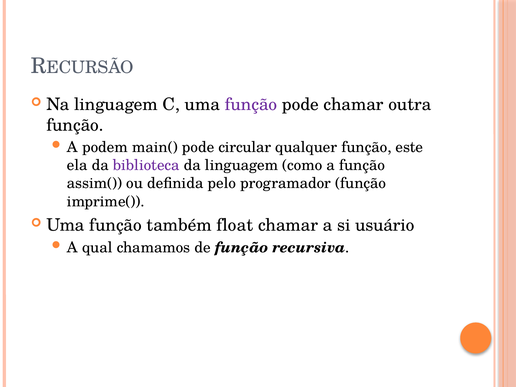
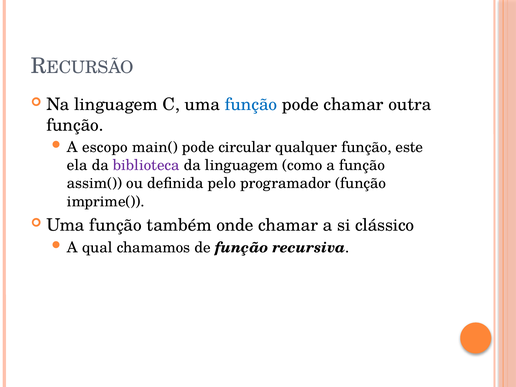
função colour: purple -> blue (251, 104)
podem: podem -> escopo (105, 147)
float: float -> onde (235, 225)
usuário: usuário -> clássico (385, 225)
